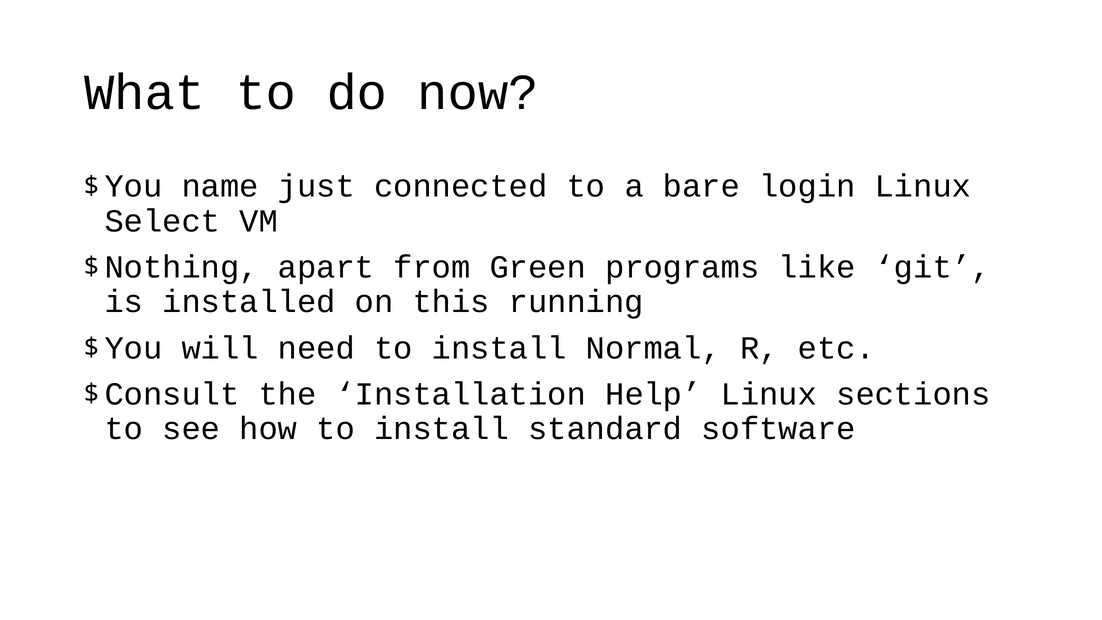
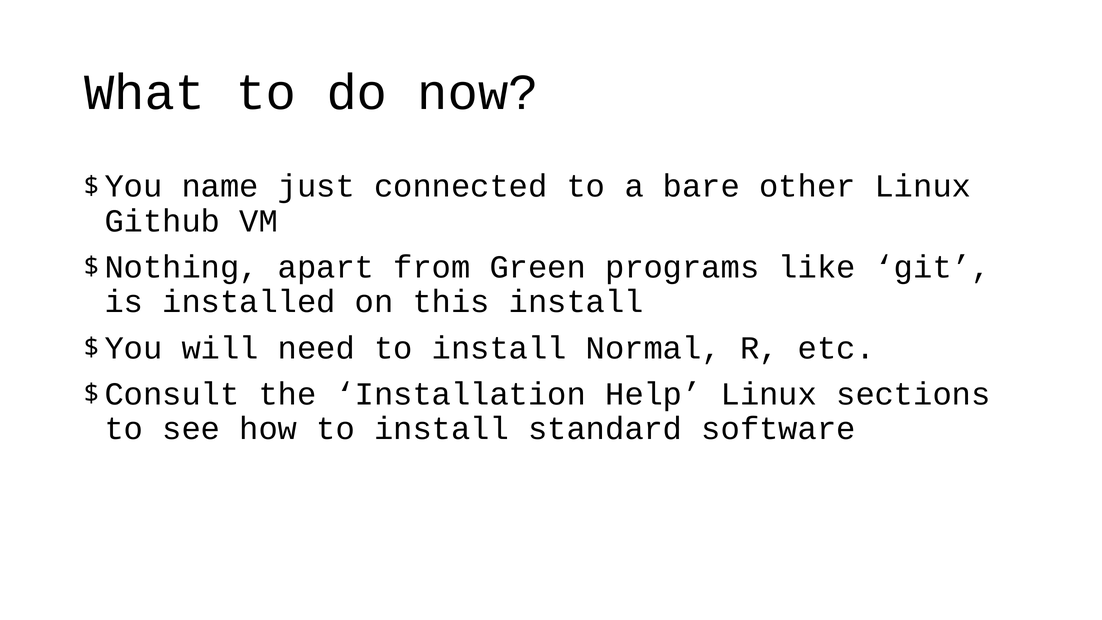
login: login -> other (807, 186)
Select: Select -> Github (162, 221)
this running: running -> install (576, 302)
